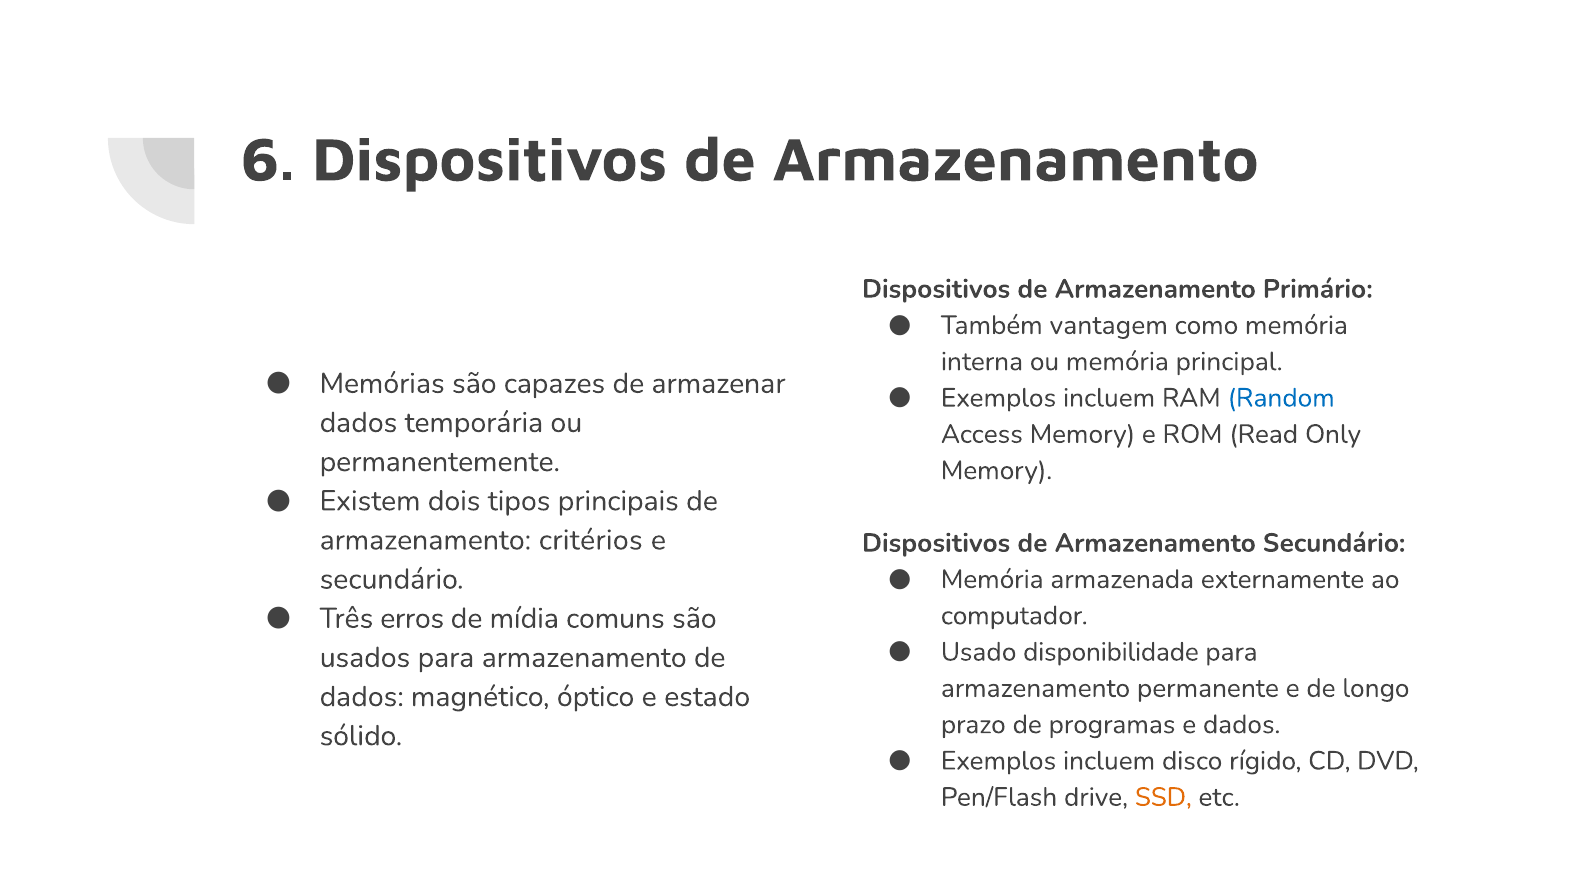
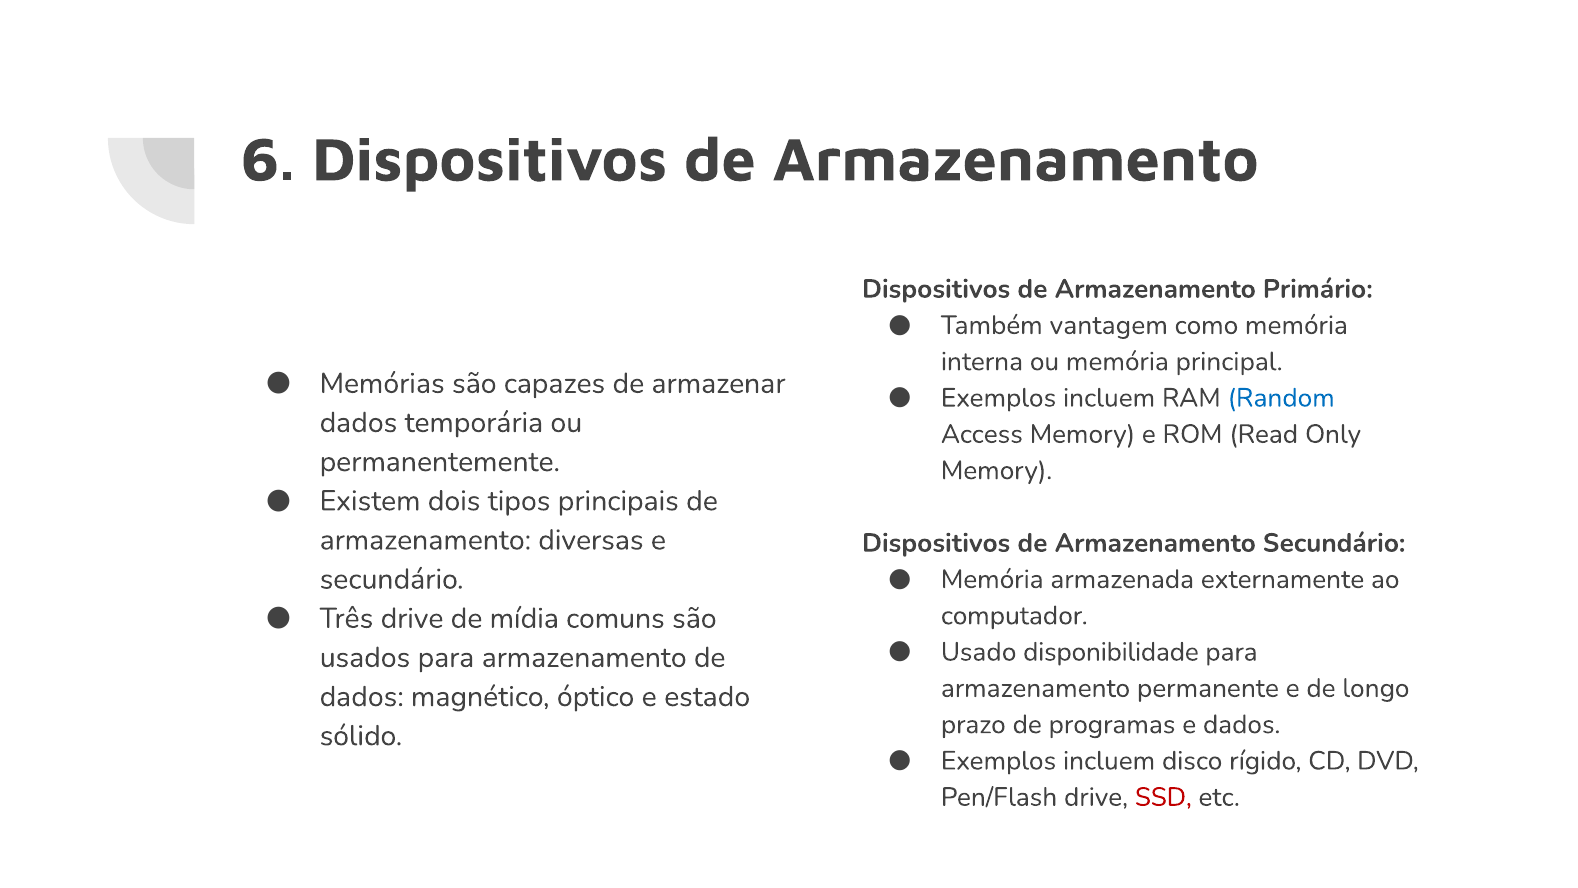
critérios: critérios -> diversas (591, 540)
Três erros: erros -> drive (412, 618)
SSD colour: orange -> red (1163, 797)
